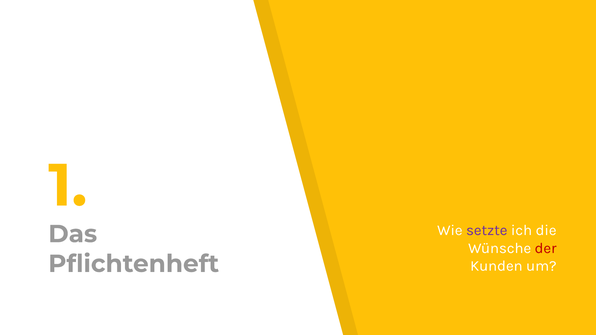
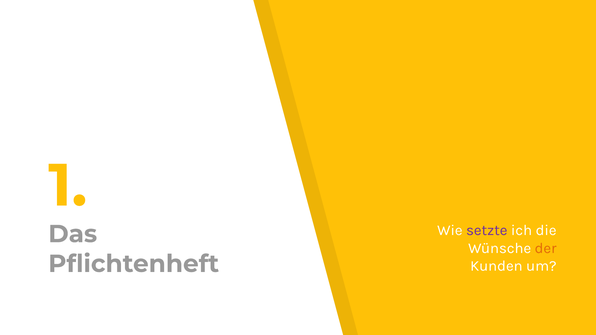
der colour: red -> orange (546, 248)
